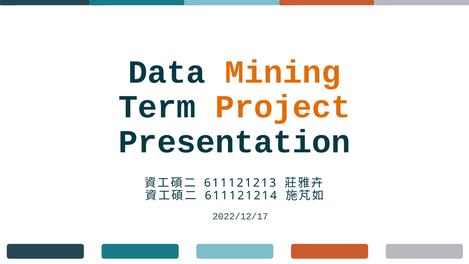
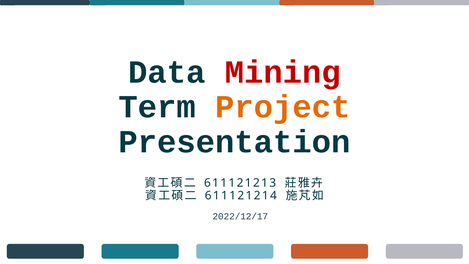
Mining colour: orange -> red (283, 72)
